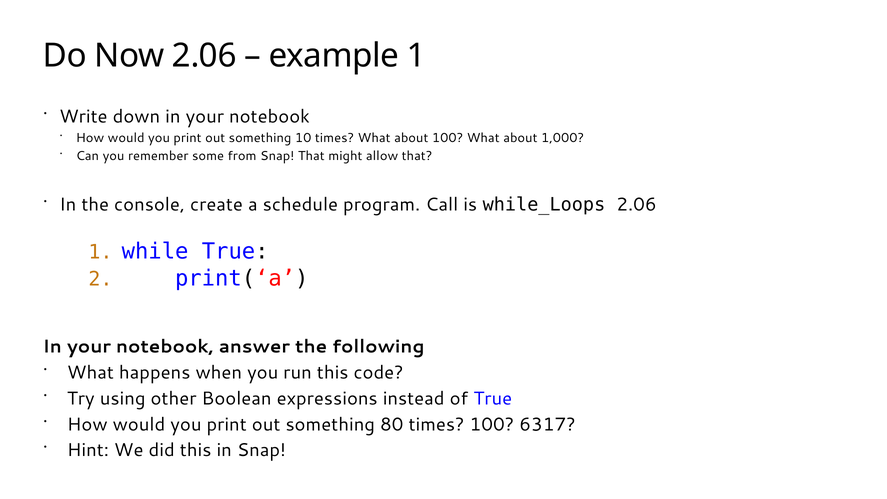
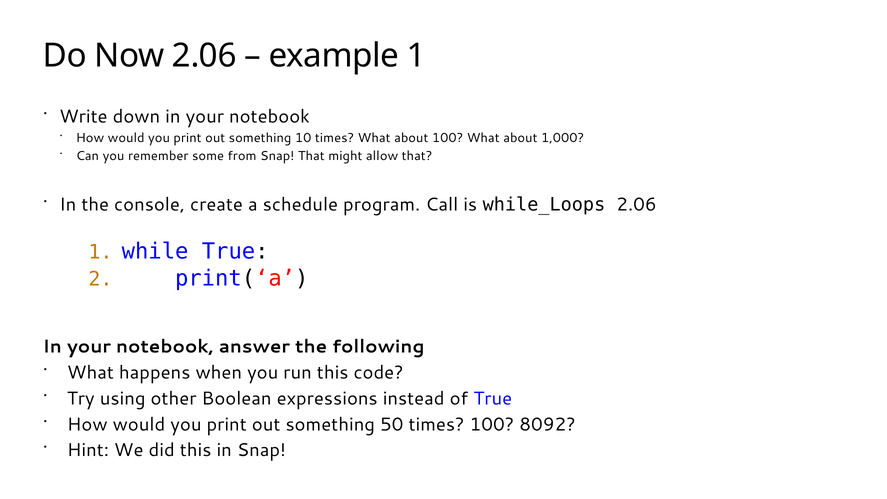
80: 80 -> 50 (392, 424)
6317: 6317 -> 8092 (548, 424)
